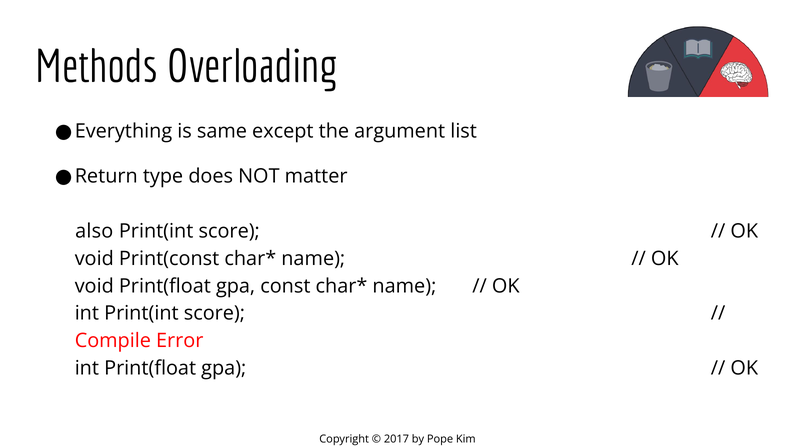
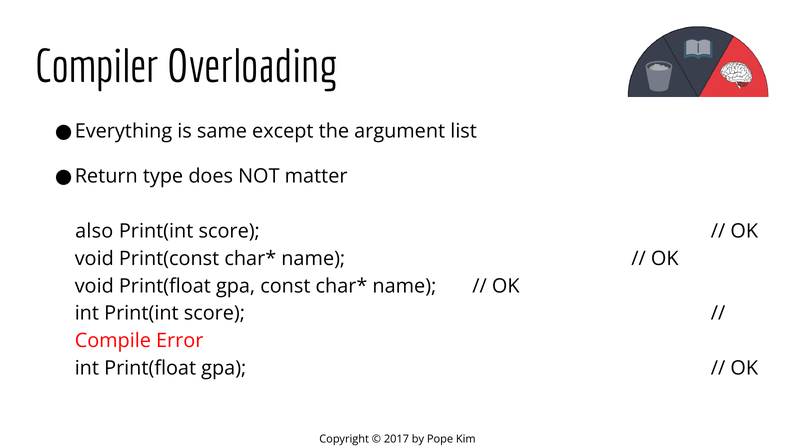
Methods: Methods -> Compiler (97, 67)
